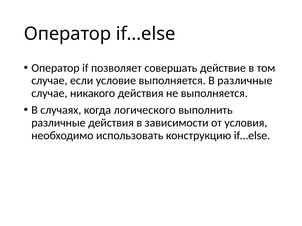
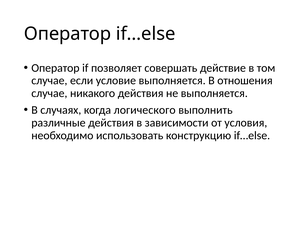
В различные: различные -> отношения (245, 81)
